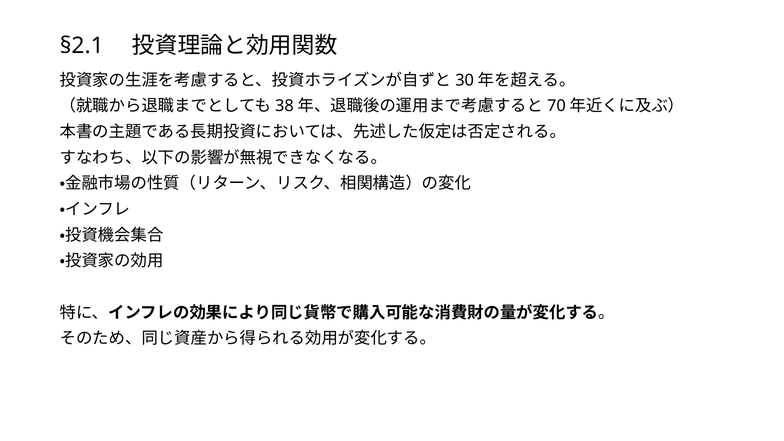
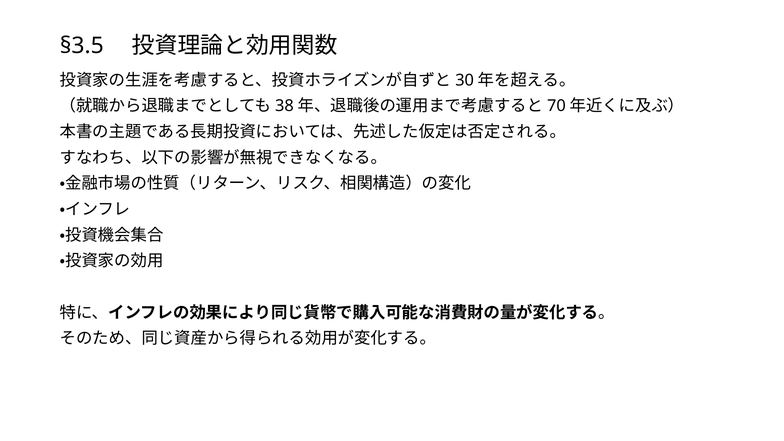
§2.1: §2.1 -> §3.5 (82, 46)
